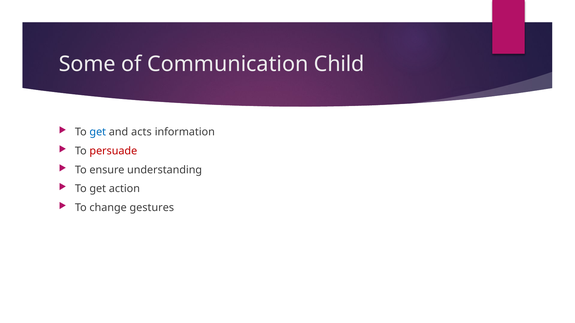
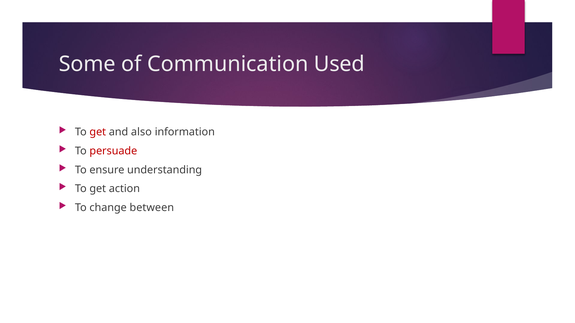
Child: Child -> Used (339, 64)
get colour: blue -> red (98, 132)
acts: acts -> also (141, 132)
gestures: gestures -> between (152, 208)
